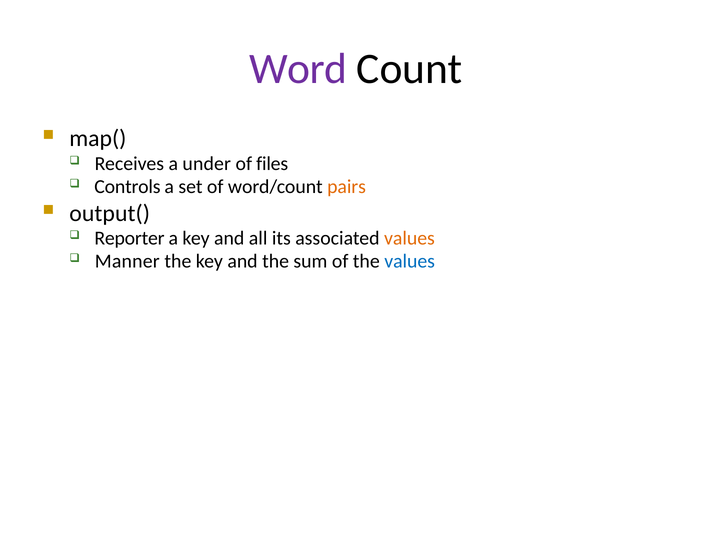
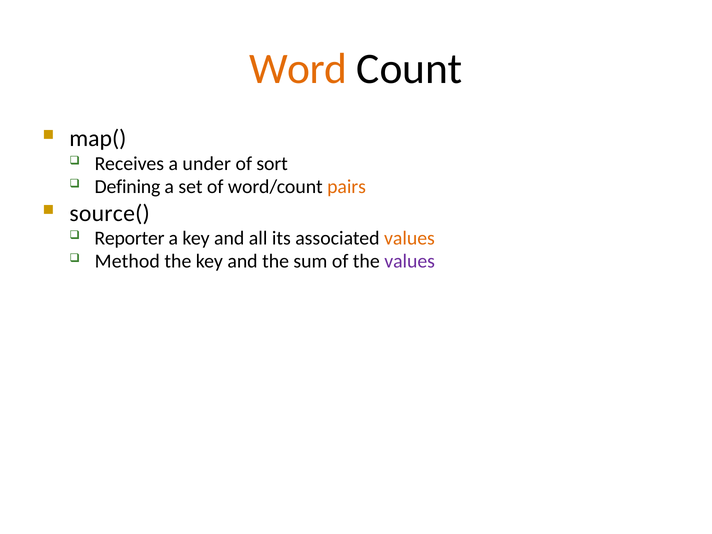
Word colour: purple -> orange (298, 69)
files: files -> sort (272, 164)
Controls: Controls -> Defining (127, 187)
output(: output( -> source( (110, 213)
Manner: Manner -> Method (127, 261)
values colour: blue -> purple (410, 261)
